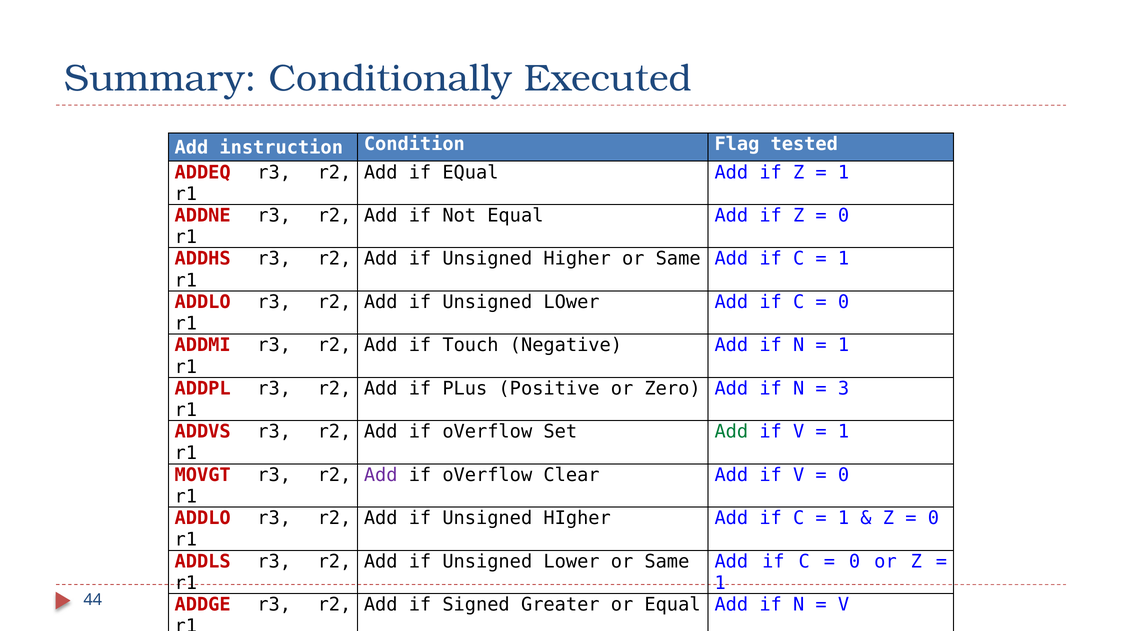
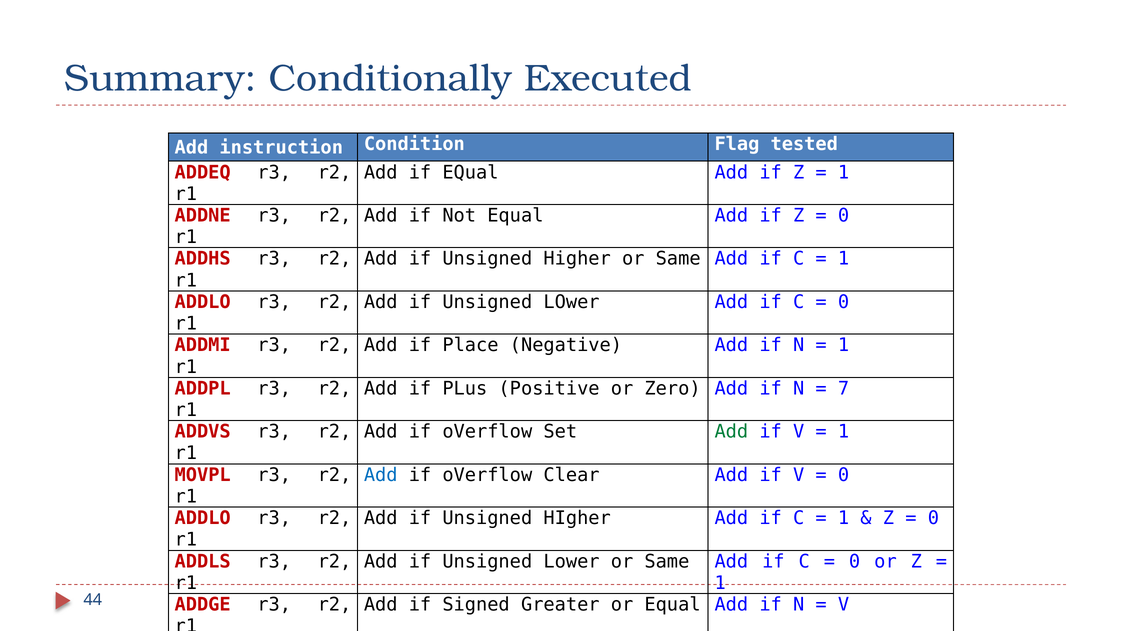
Touch: Touch -> Place (470, 345)
3: 3 -> 7 (844, 389)
MOVGT: MOVGT -> MOVPL (203, 475)
Add colour: purple -> blue (381, 475)
